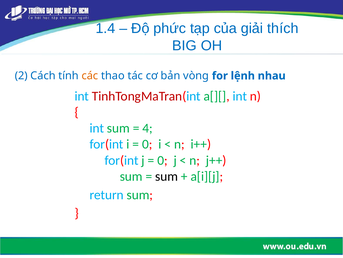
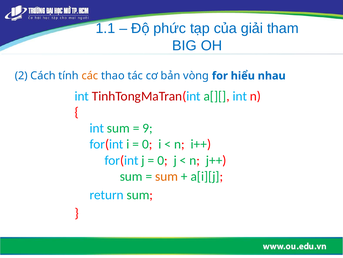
1.4: 1.4 -> 1.1 (105, 28)
thích: thích -> tham (283, 28)
lệnh: lệnh -> hiểu (243, 76)
4: 4 -> 9 (148, 128)
sum colour: black -> orange (167, 176)
